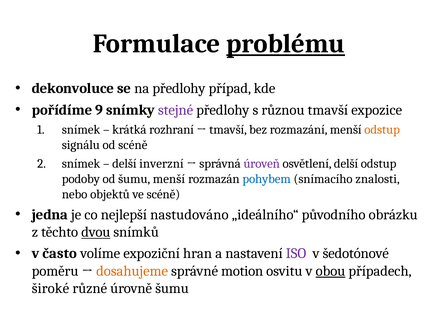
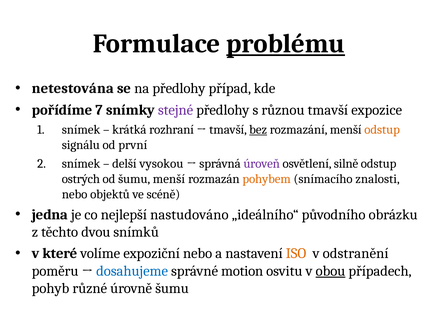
dekonvoluce: dekonvoluce -> netestována (73, 89)
9: 9 -> 7 (99, 110)
bez underline: none -> present (258, 130)
od scéně: scéně -> první (133, 145)
inverzní: inverzní -> vysokou (161, 164)
osvětlení delší: delší -> silně (346, 164)
podoby: podoby -> ostrých (81, 179)
pohybem colour: blue -> orange (267, 179)
dvou underline: present -> none (96, 232)
často: často -> které (60, 254)
expoziční hran: hran -> nebo (198, 254)
ISO colour: purple -> orange (296, 254)
šedotónové: šedotónové -> odstranění (356, 254)
dosahujeme colour: orange -> blue (132, 271)
široké: široké -> pohyb (50, 289)
